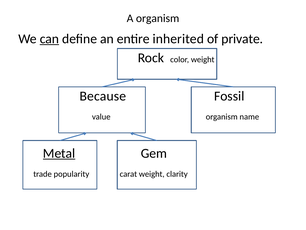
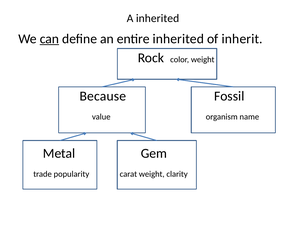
A organism: organism -> inherited (158, 18)
private: private -> inherit (242, 39)
Metal underline: present -> none (59, 153)
